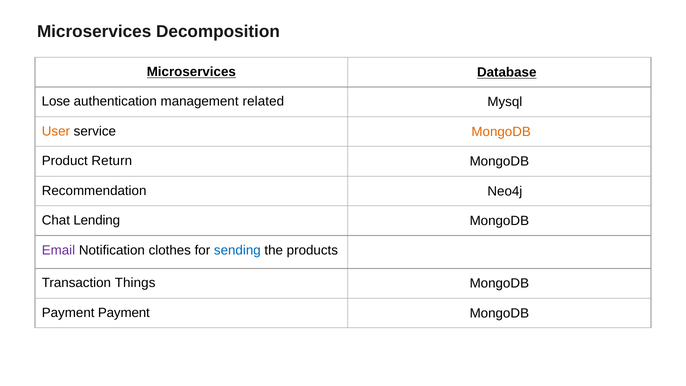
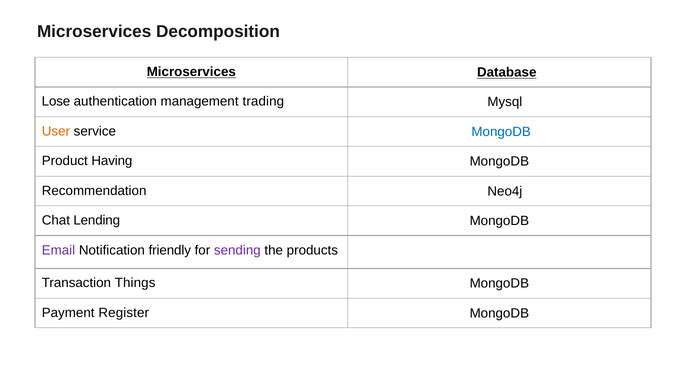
related: related -> trading (263, 101)
MongoDB colour: orange -> blue (501, 132)
Return: Return -> Having (112, 161)
clothes: clothes -> friendly (170, 250)
sending colour: blue -> purple (237, 250)
Payment Payment: Payment -> Register (124, 313)
